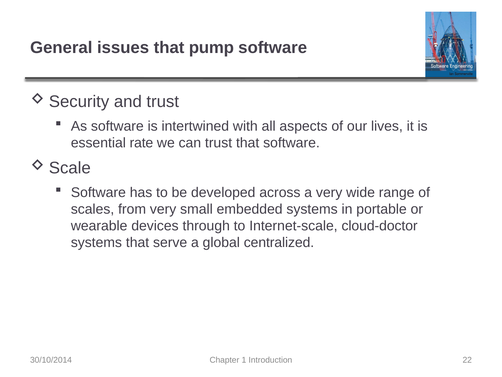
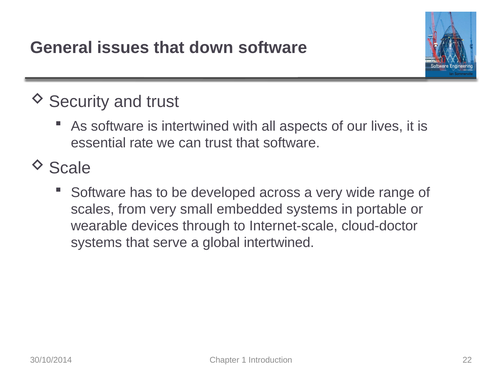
pump: pump -> down (211, 48)
global centralized: centralized -> intertwined (279, 242)
